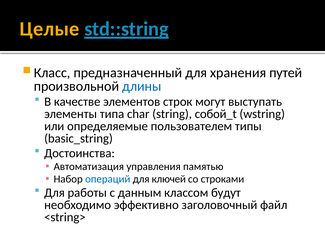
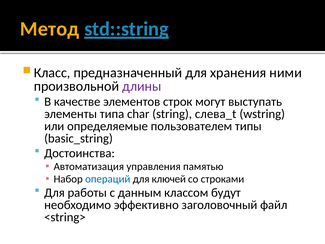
Целые: Целые -> Метод (50, 29)
путей: путей -> ними (286, 73)
длины colour: blue -> purple (142, 86)
собой_t: собой_t -> слева_t (216, 114)
